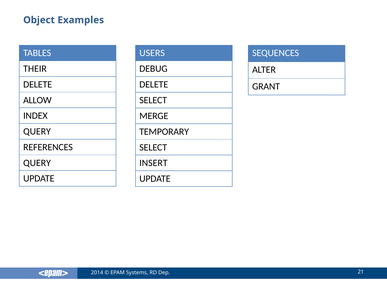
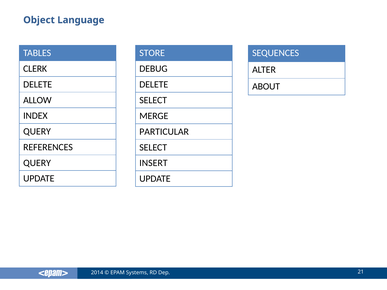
Examples: Examples -> Language (81, 20)
USERS: USERS -> STORE (152, 53)
THEIR: THEIR -> CLERK (35, 69)
GRANT: GRANT -> ABOUT (266, 86)
TEMPORARY: TEMPORARY -> PARTICULAR (164, 132)
